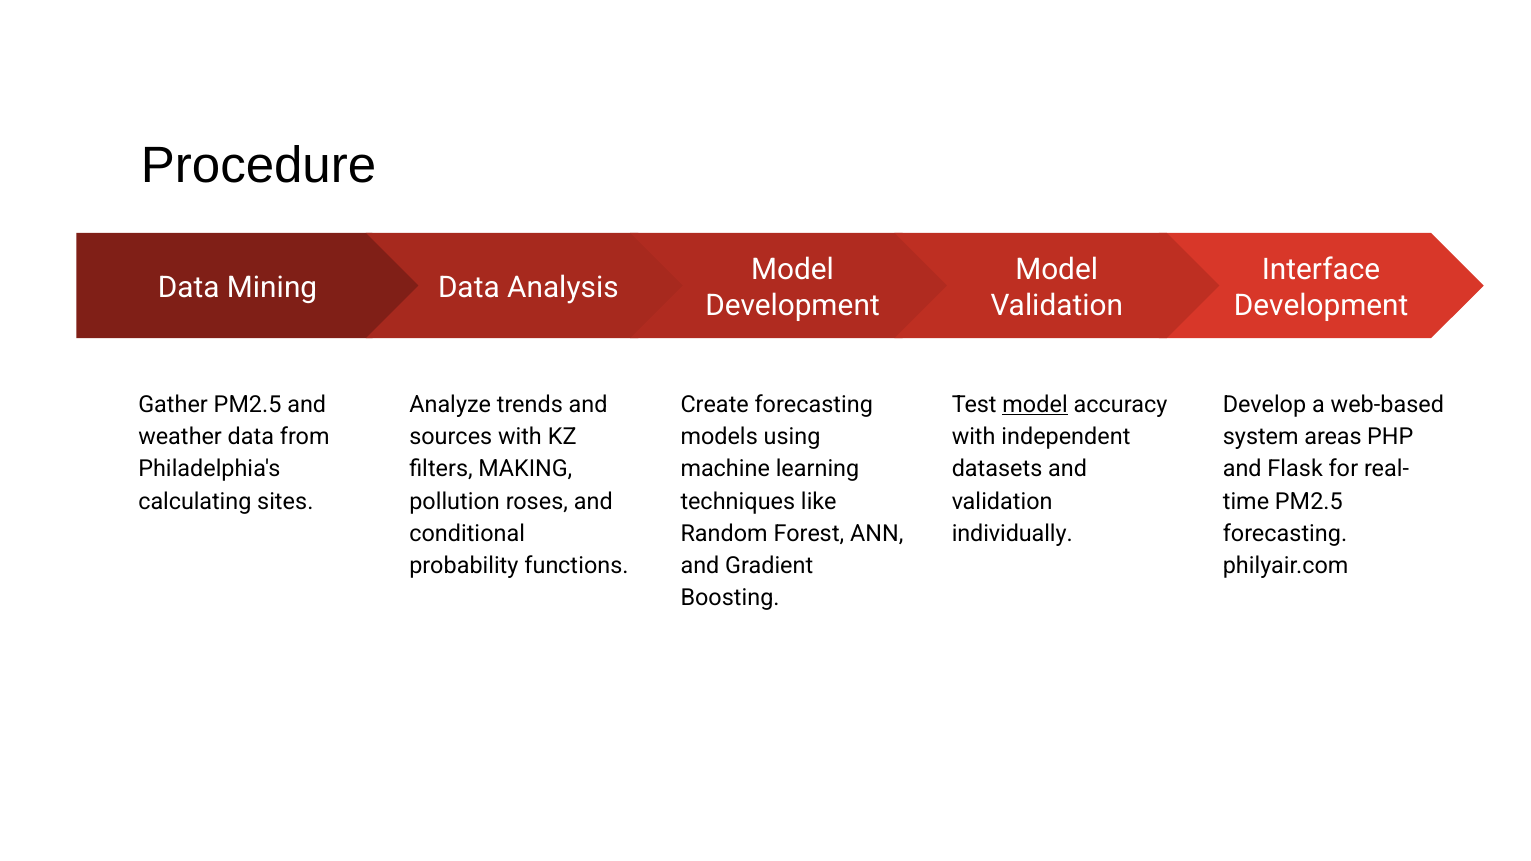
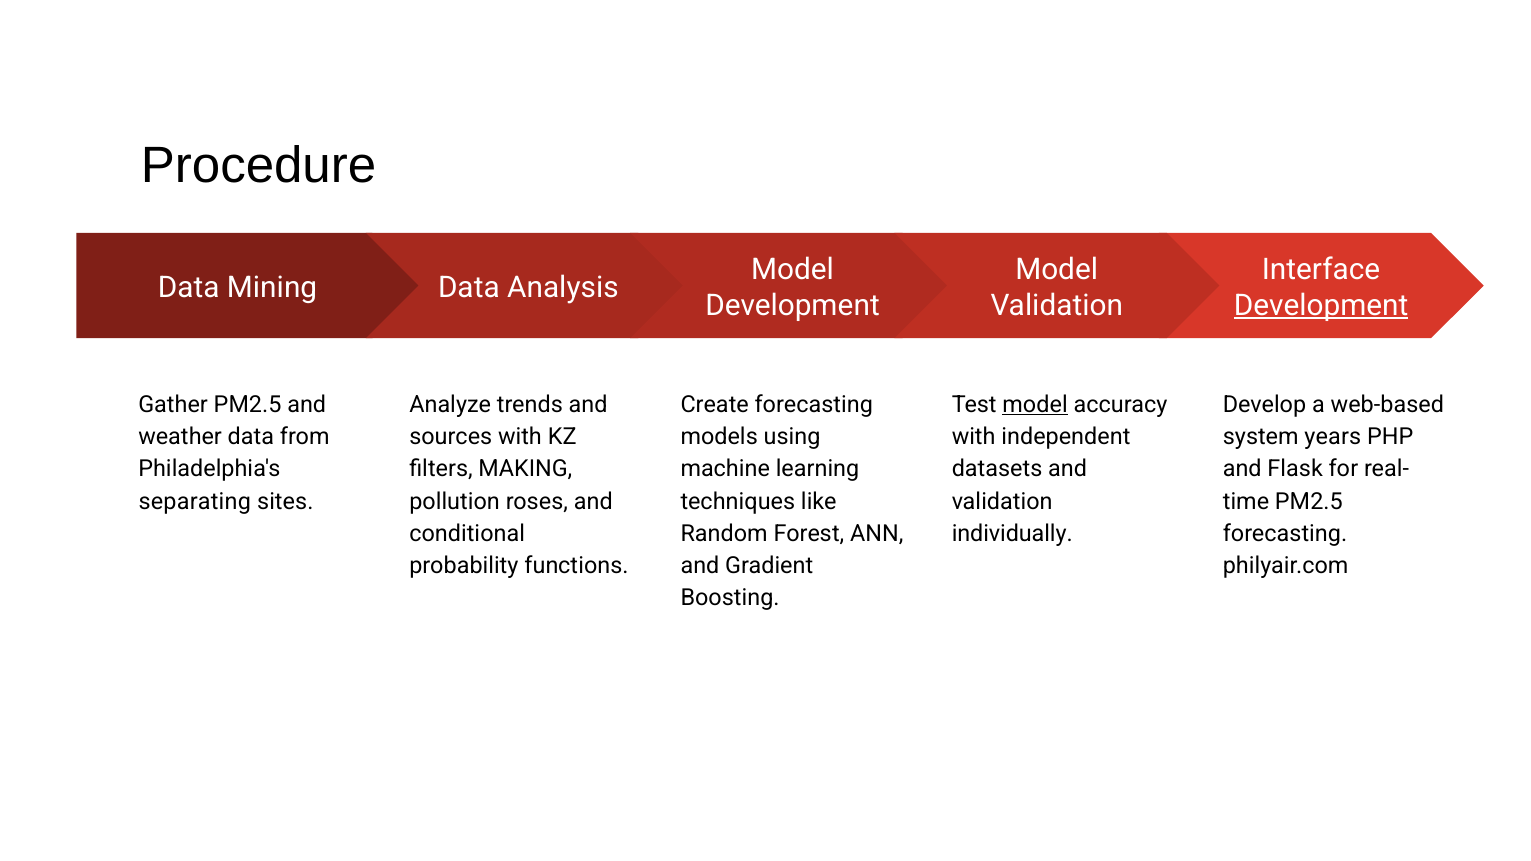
Development underline: none -> present (1321, 306)
areas: areas -> years (1333, 437)
calculating: calculating -> separating (195, 501)
